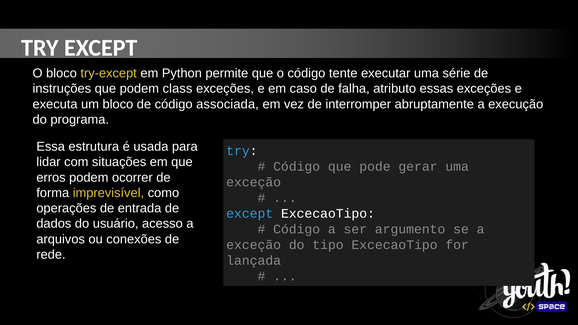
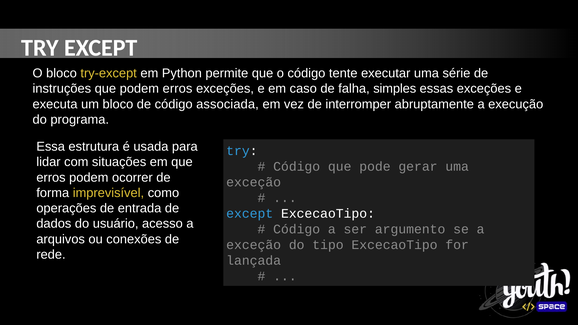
podem class: class -> erros (177, 89)
atributo: atributo -> simples (395, 89)
